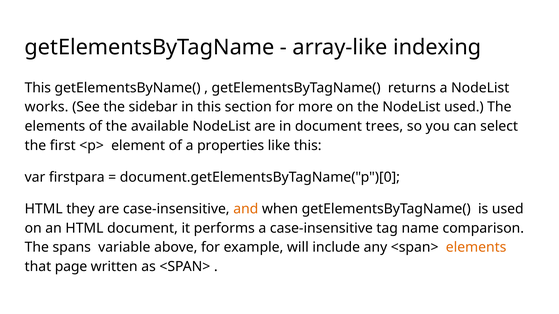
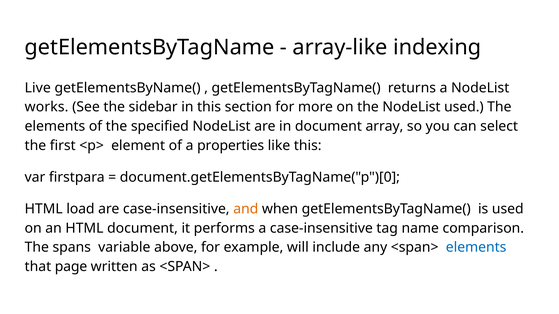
This: This -> Live (38, 88)
available: available -> specified (160, 126)
trees: trees -> array (384, 126)
they: they -> load (80, 209)
elements colour: orange -> blue (476, 248)
